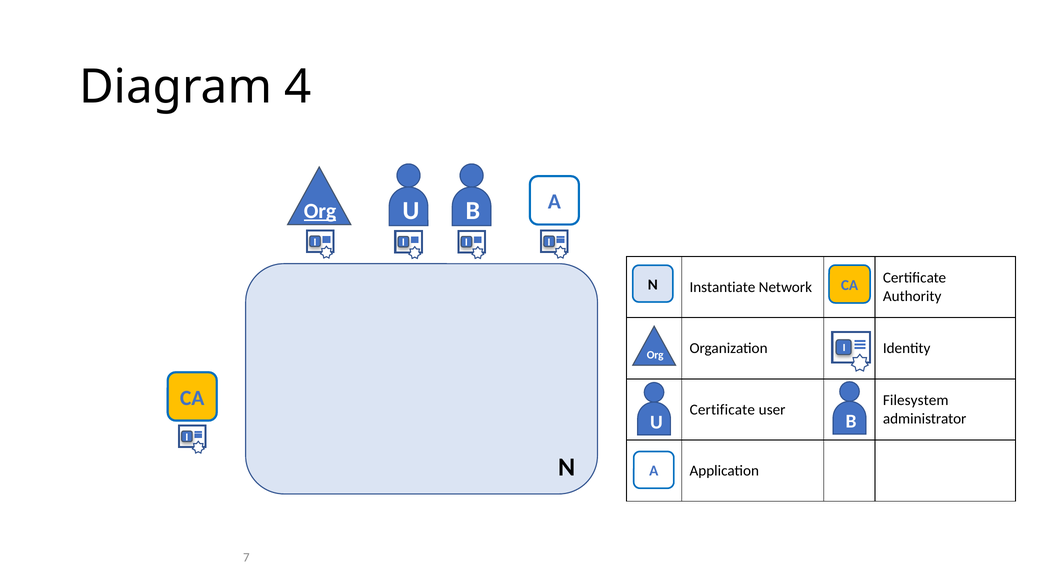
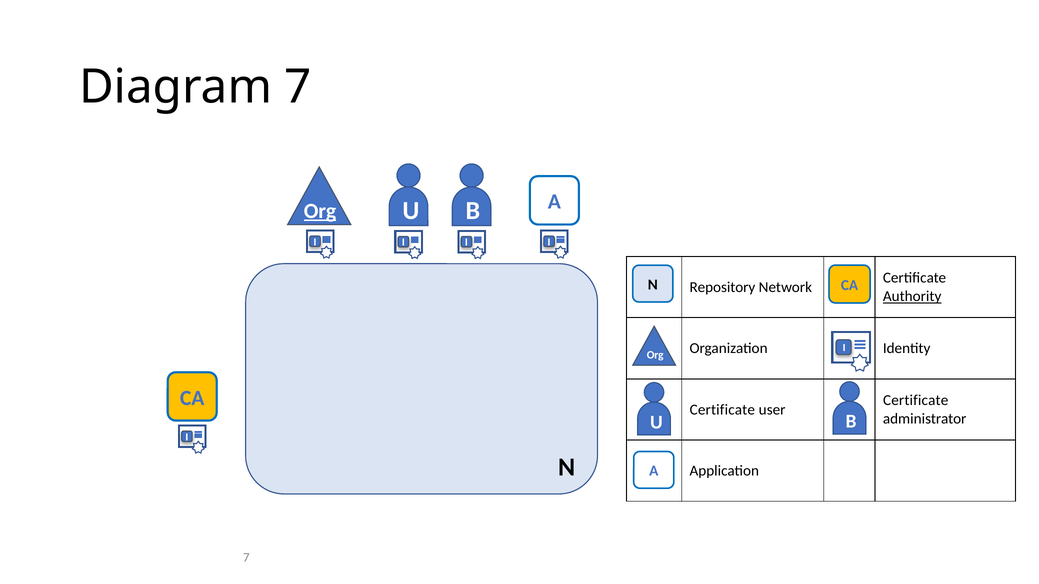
Diagram 4: 4 -> 7 (298, 87)
Instantiate: Instantiate -> Repository (722, 287)
Authority underline: none -> present (912, 297)
Filesystem: Filesystem -> Certificate (916, 401)
